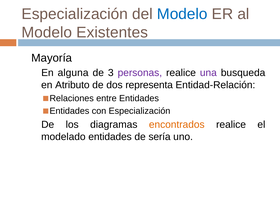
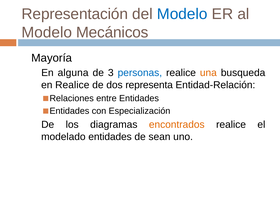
Especialización: Especialización -> Representación (75, 14)
Existentes: Existentes -> Mecánicos (112, 32)
personas colour: purple -> blue (140, 73)
una colour: purple -> orange (208, 73)
en Atributo: Atributo -> Realice (72, 85)
sería: sería -> sean (159, 137)
